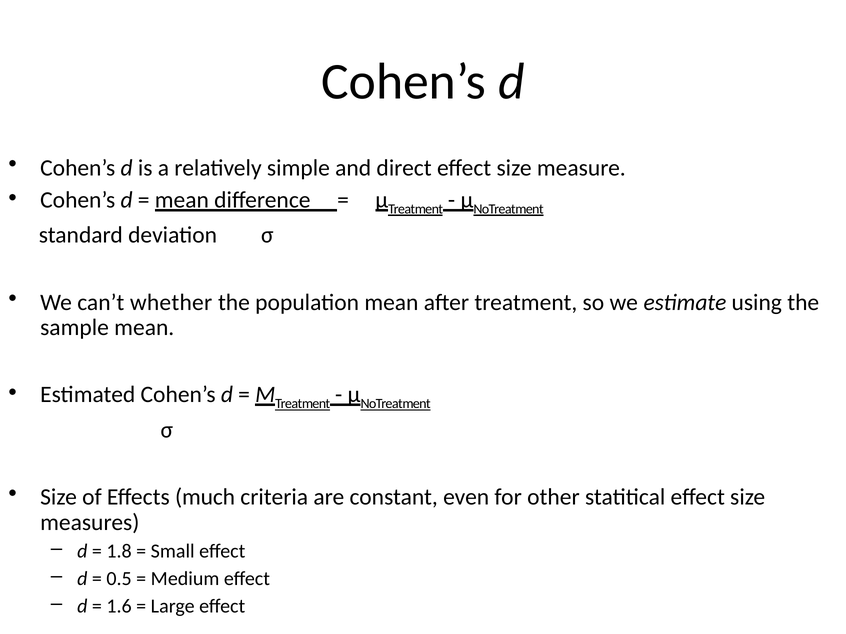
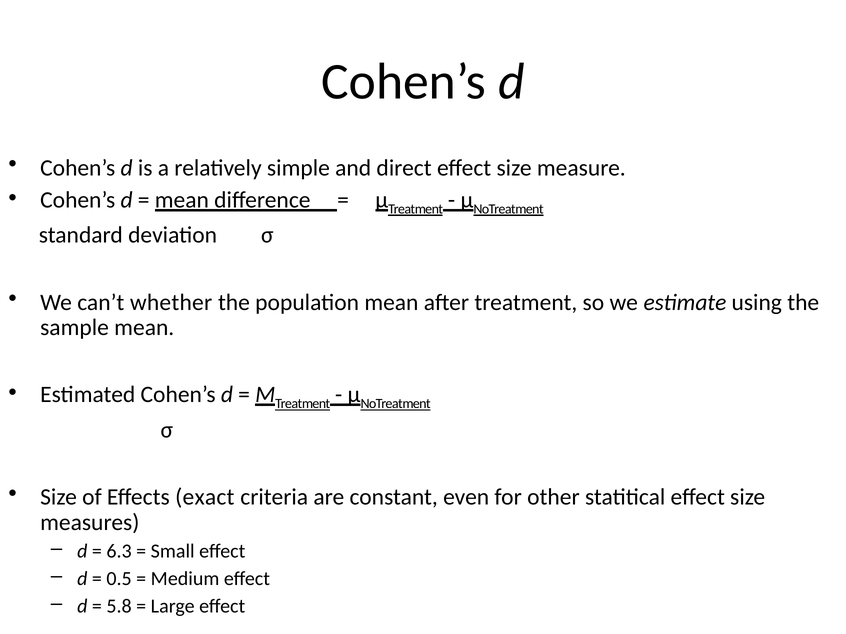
much: much -> exact (205, 497)
1.8: 1.8 -> 6.3 (119, 552)
1.6: 1.6 -> 5.8 (119, 607)
